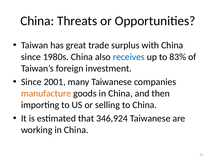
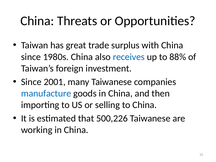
83%: 83% -> 88% (178, 57)
manufacture colour: orange -> blue (46, 93)
346,924: 346,924 -> 500,226 (112, 118)
